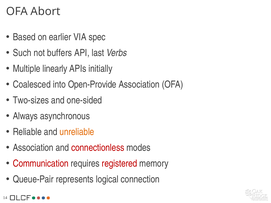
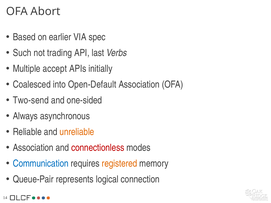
buffers: buffers -> trading (60, 53)
linearly: linearly -> accept (55, 69)
Open-Provide: Open-Provide -> Open-Default (92, 85)
Two-sizes: Two-sizes -> Two-send (31, 100)
Communication colour: red -> blue (41, 164)
registered colour: red -> orange (119, 164)
